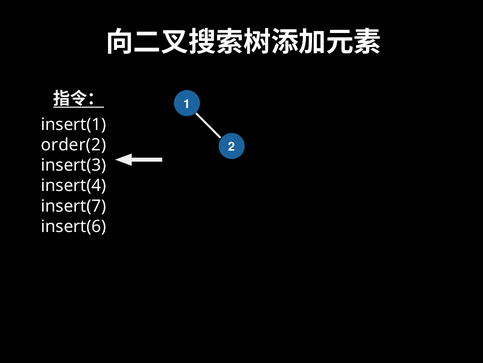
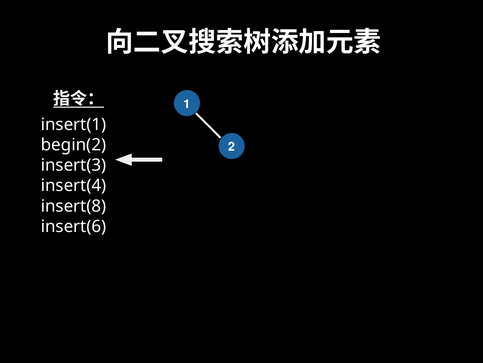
order(2: order(2 -> begin(2 (74, 145)
insert(7: insert(7 -> insert(8 (74, 206)
